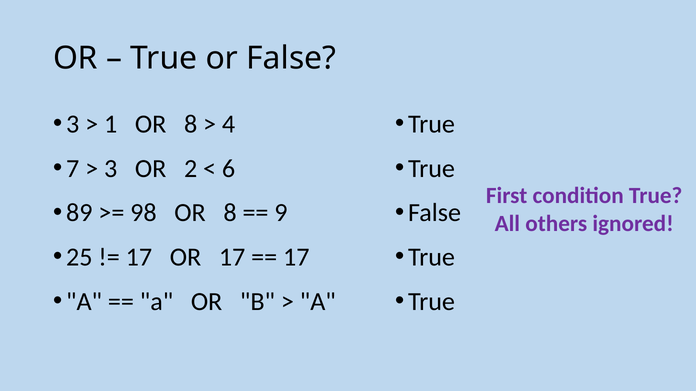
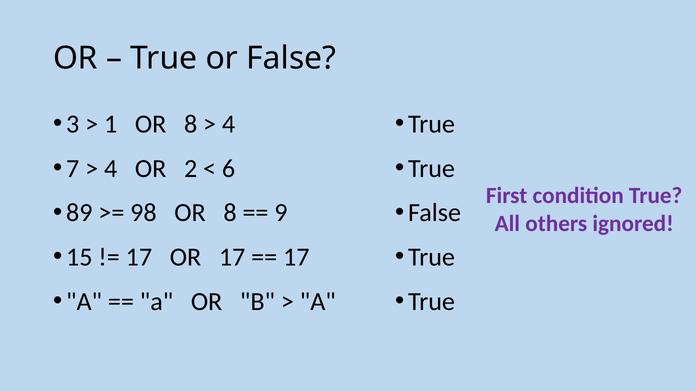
3: 3 -> 4 (111, 169)
25: 25 -> 15 (79, 257)
